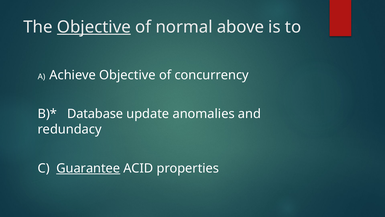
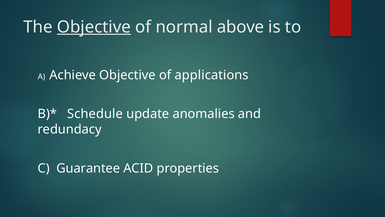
concurrency: concurrency -> applications (212, 75)
Database: Database -> Schedule (95, 114)
Guarantee underline: present -> none (88, 168)
